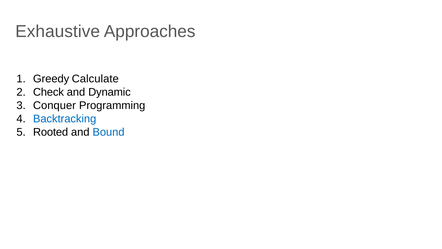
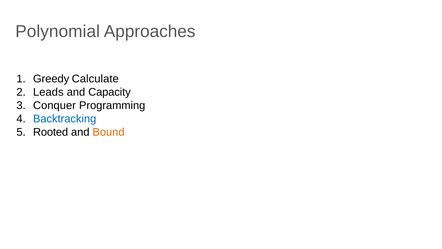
Exhaustive: Exhaustive -> Polynomial (58, 31)
Check: Check -> Leads (48, 92)
Dynamic: Dynamic -> Capacity (109, 92)
Bound colour: blue -> orange (109, 132)
